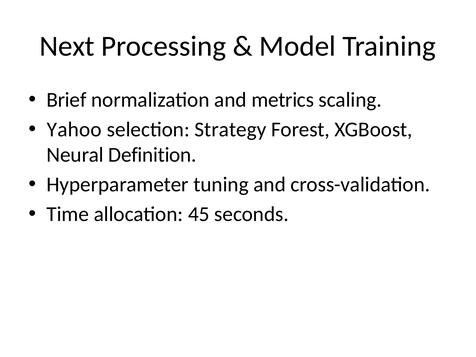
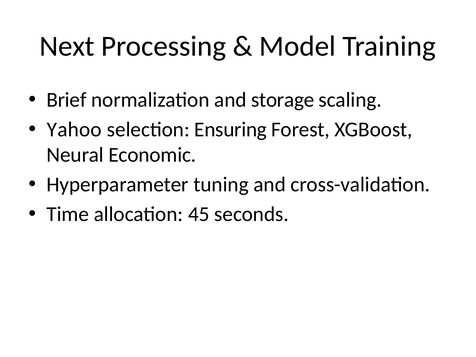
metrics: metrics -> storage (283, 100)
Strategy: Strategy -> Ensuring (231, 129)
Definition: Definition -> Economic (152, 155)
